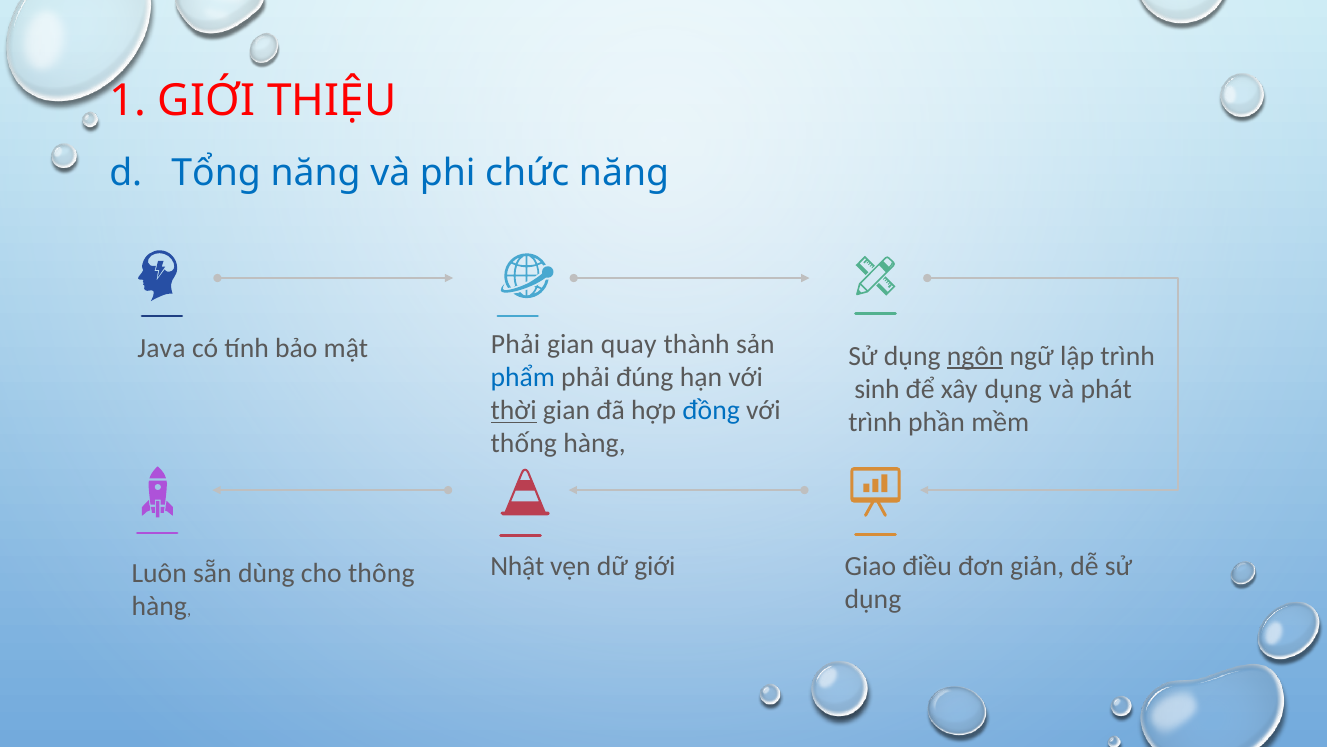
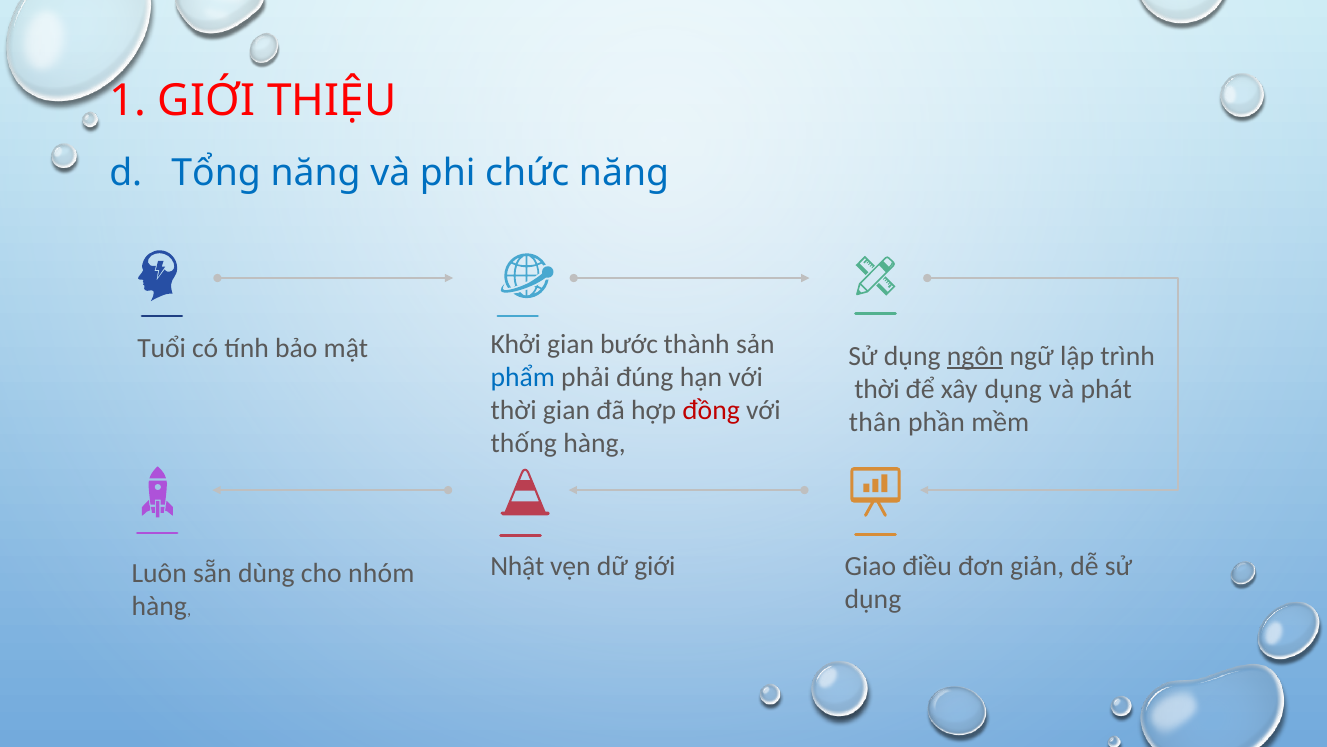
Java: Java -> Tuổi (162, 348)
mật Phải: Phải -> Khởi (516, 344)
quay: quay -> bước (629, 344)
sinh: sinh -> thời (877, 389)
thời underline: present -> none (514, 410)
đồng colour: blue -> red (711, 410)
trình: trình -> thân (875, 422)
thông: thông -> nhóm (381, 573)
